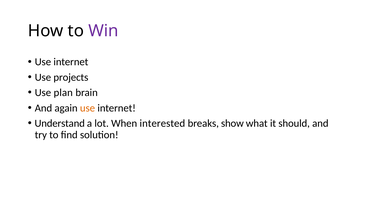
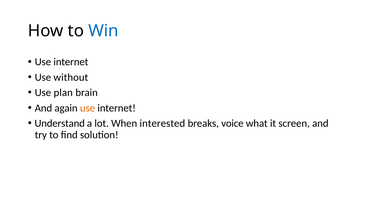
Win colour: purple -> blue (103, 31)
projects: projects -> without (71, 77)
show: show -> voice (232, 123)
should: should -> screen (294, 123)
